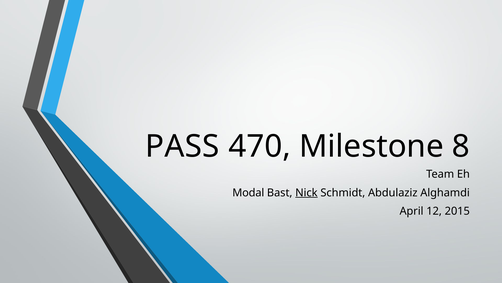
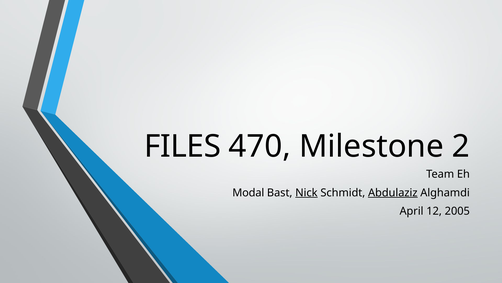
PASS: PASS -> FILES (183, 146)
8: 8 -> 2 (461, 146)
Abdulaziz underline: none -> present (393, 192)
2015: 2015 -> 2005 (457, 211)
